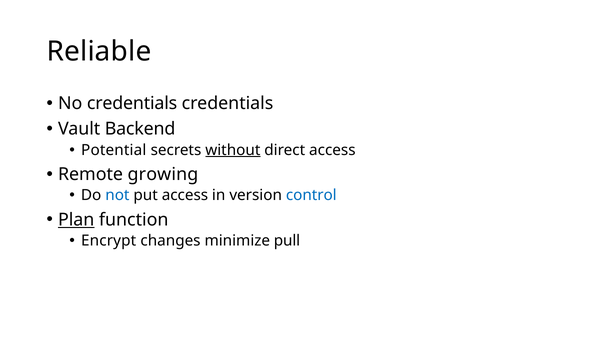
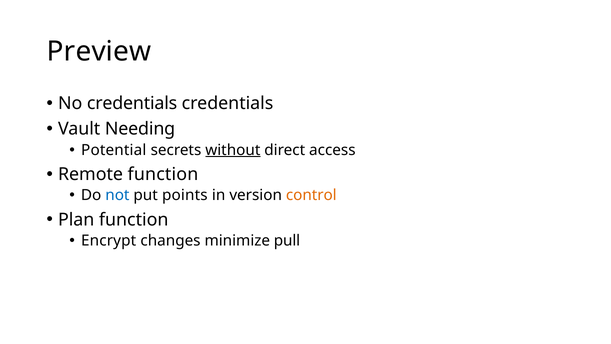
Reliable: Reliable -> Preview (99, 51)
Backend: Backend -> Needing (140, 129)
Remote growing: growing -> function (163, 174)
put access: access -> points (185, 195)
control colour: blue -> orange (311, 195)
Plan underline: present -> none (76, 219)
